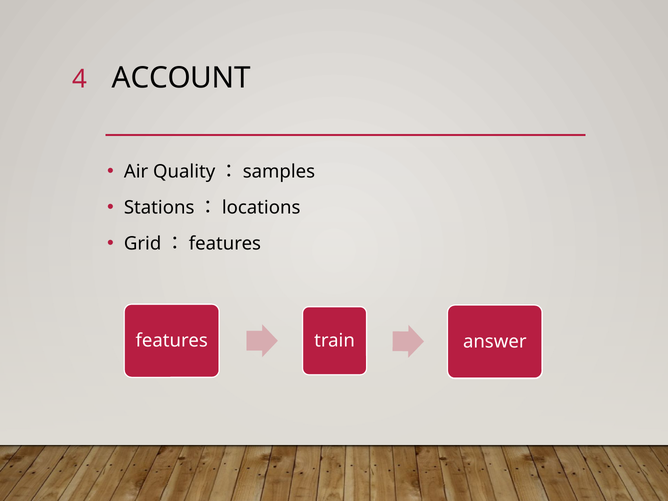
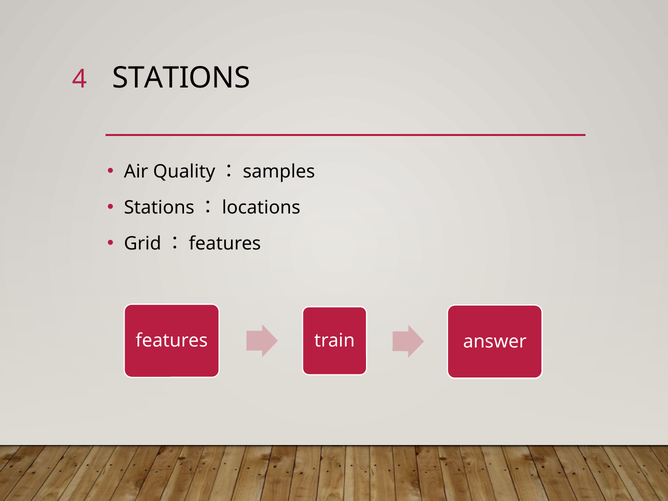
4 ACCOUNT: ACCOUNT -> STATIONS (181, 78)
